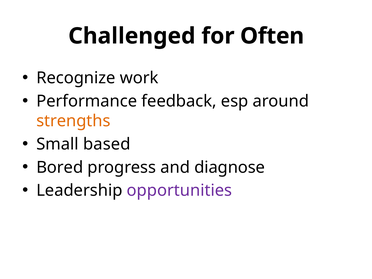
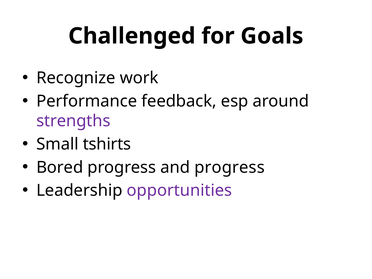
Often: Often -> Goals (272, 36)
strengths colour: orange -> purple (73, 121)
based: based -> tshirts (107, 144)
and diagnose: diagnose -> progress (230, 167)
